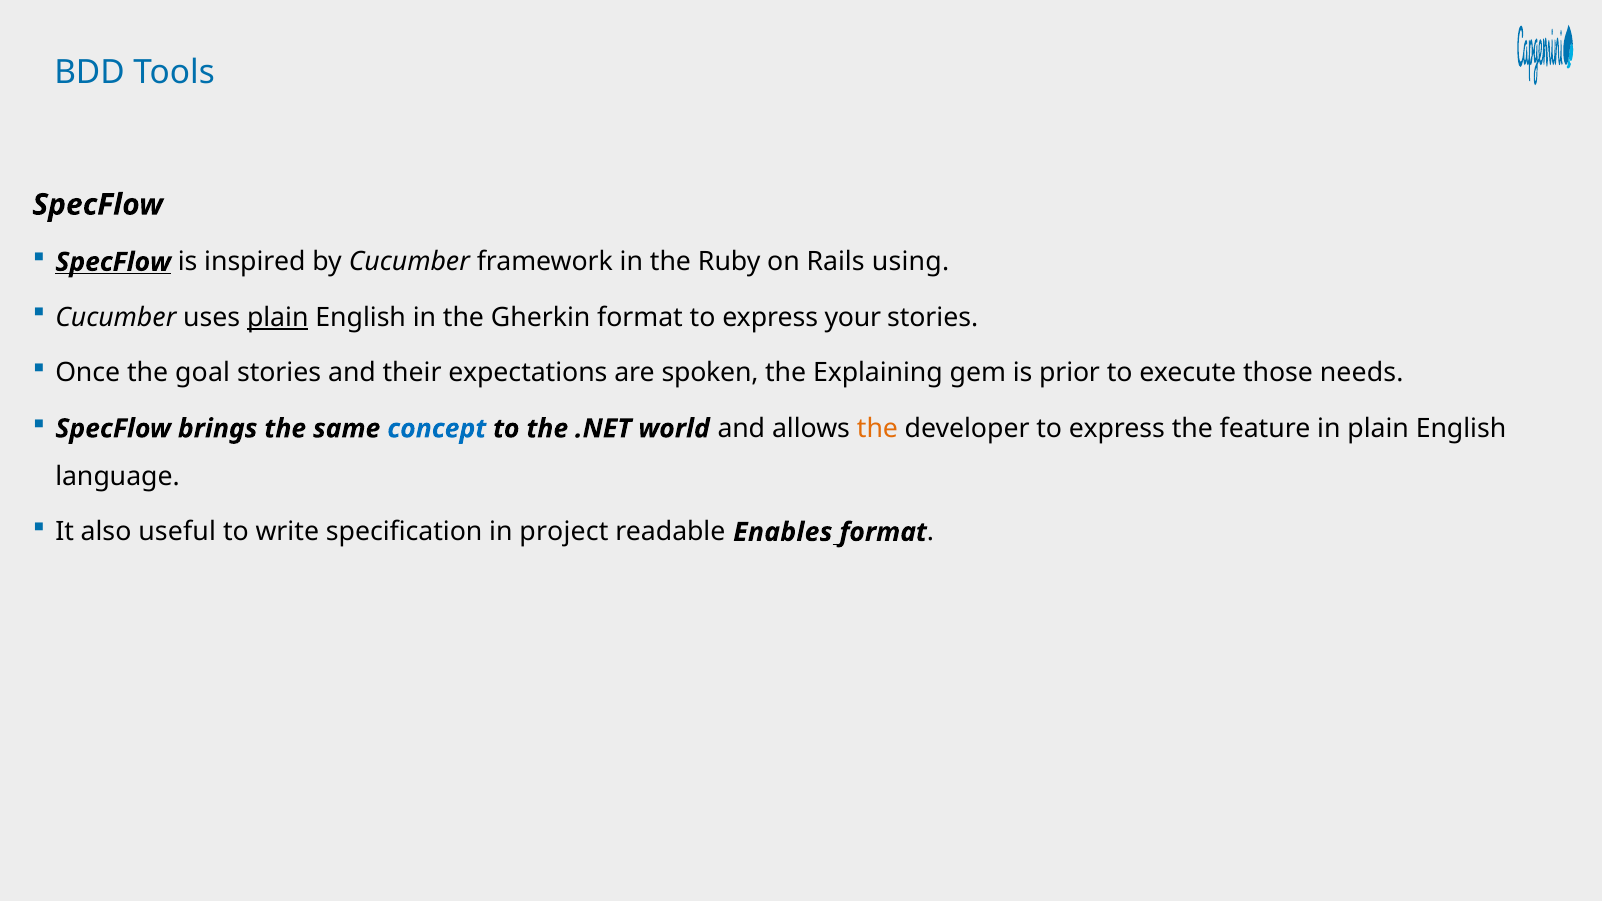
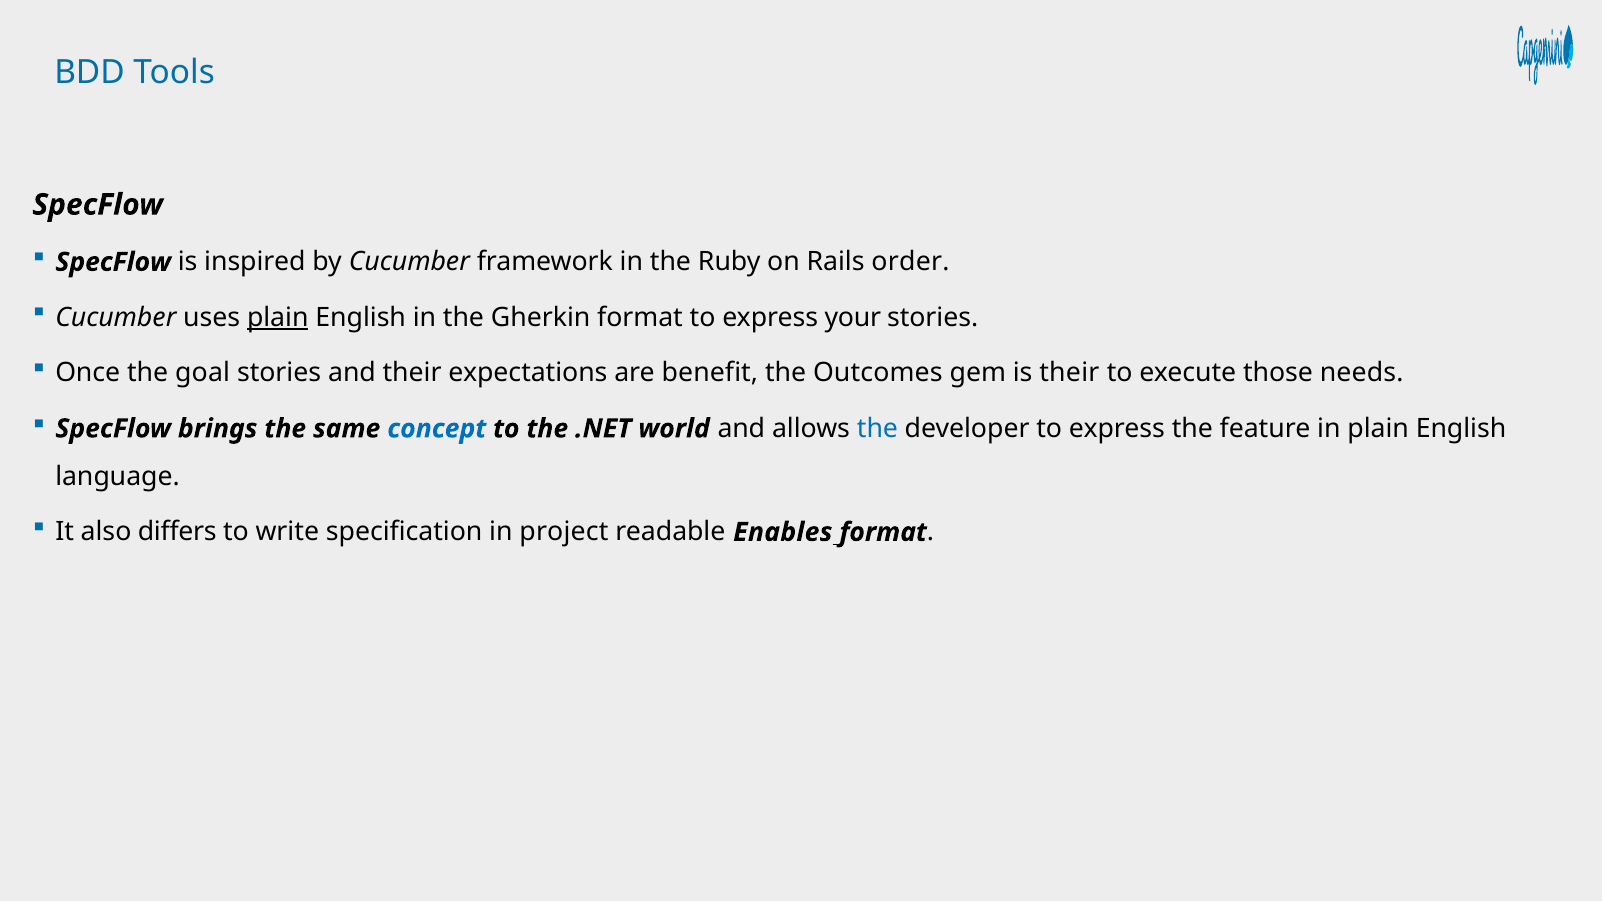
SpecFlow underline: present -> none (113, 262)
using: using -> order (911, 262)
spoken: spoken -> benefit (710, 373)
Explaining: Explaining -> Outcomes (878, 373)
is prior: prior -> their (1069, 373)
the colour: orange -> blue (877, 429)
useful: useful -> differs (177, 532)
